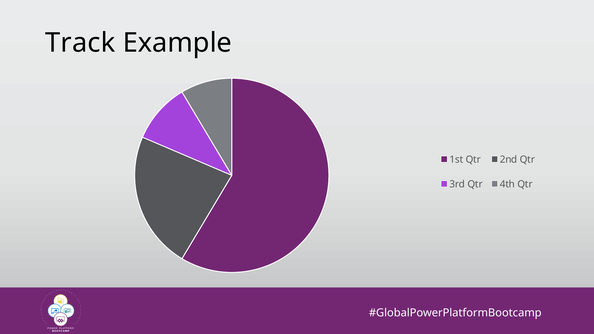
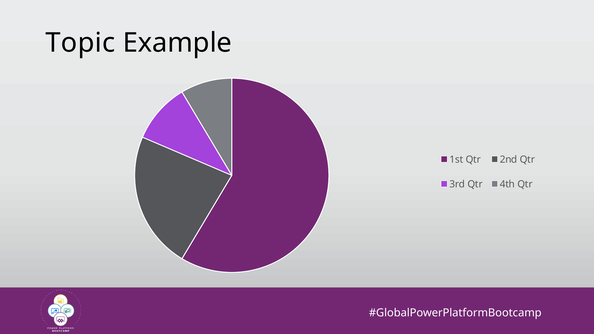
Track: Track -> Topic (80, 43)
